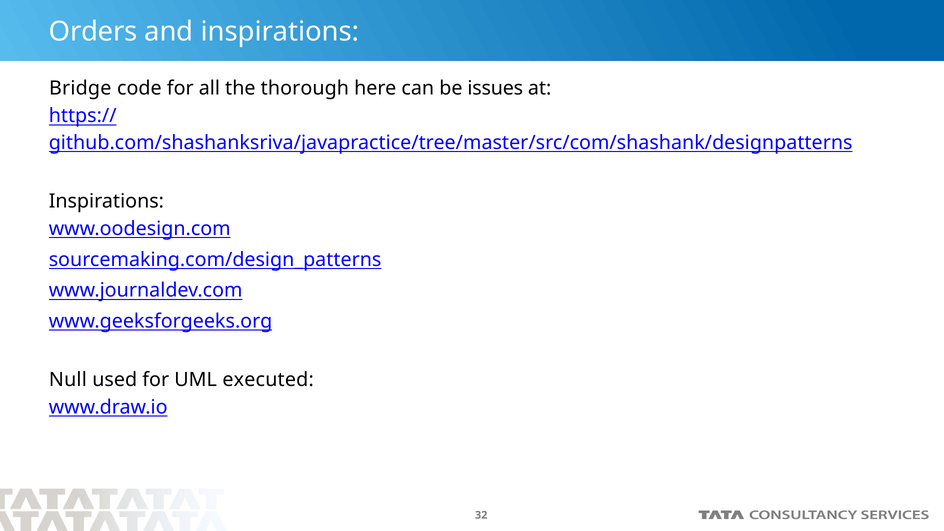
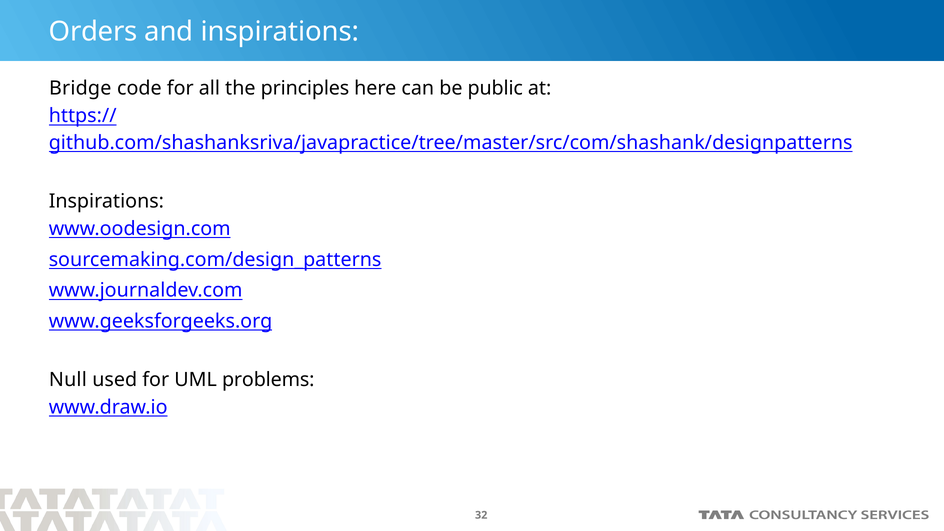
thorough: thorough -> principles (305, 88)
issues: issues -> public (495, 88)
executed: executed -> problems (268, 380)
